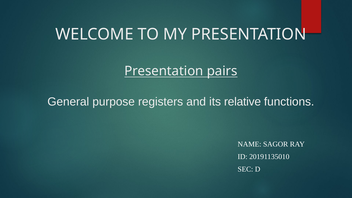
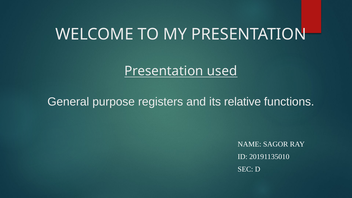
pairs: pairs -> used (222, 71)
